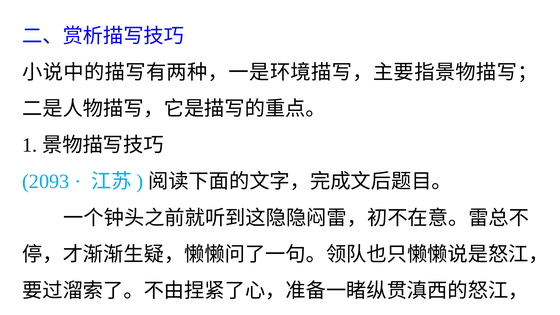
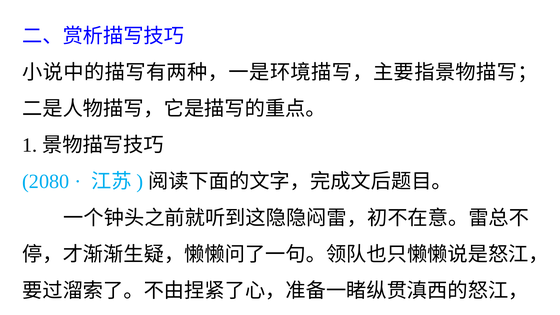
2093: 2093 -> 2080 (46, 182)
